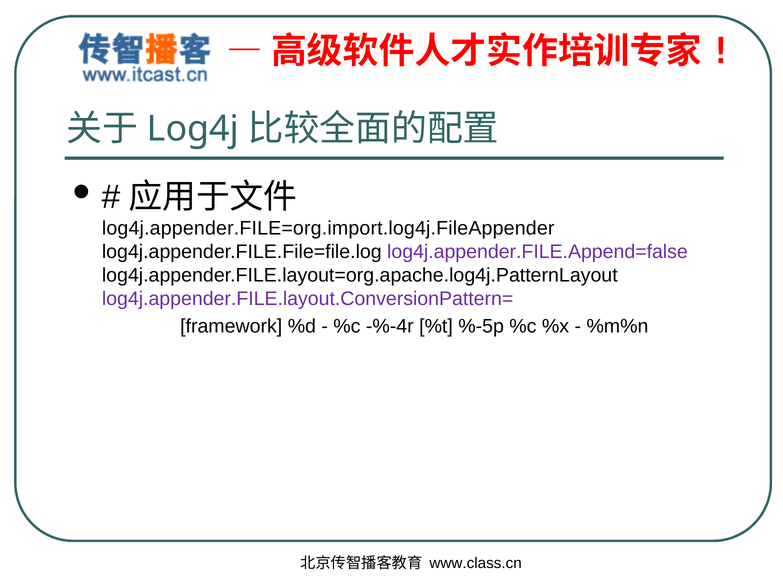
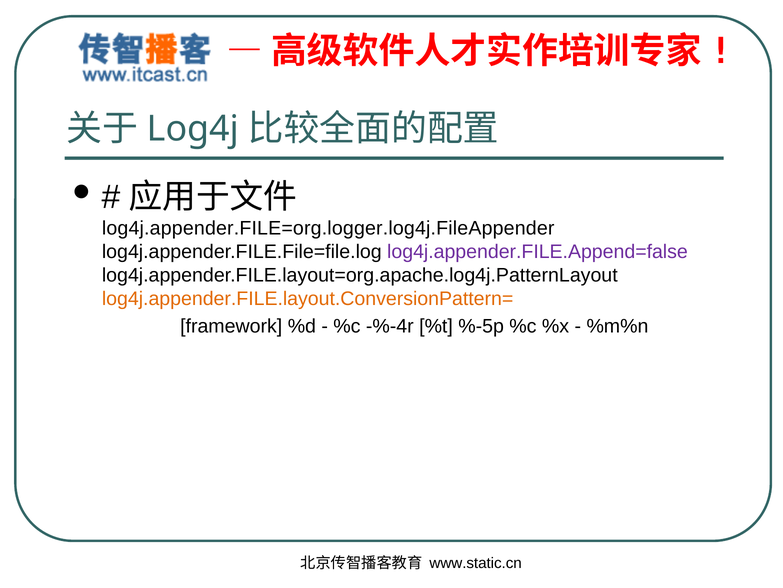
log4j.appender.FILE=org.import.log4j.FileAppender: log4j.appender.FILE=org.import.log4j.FileAppender -> log4j.appender.FILE=org.logger.log4j.FileAppender (328, 228)
log4j.appender.FILE.layout.ConversionPattern= colour: purple -> orange (308, 298)
www.class.cn: www.class.cn -> www.static.cn (476, 562)
